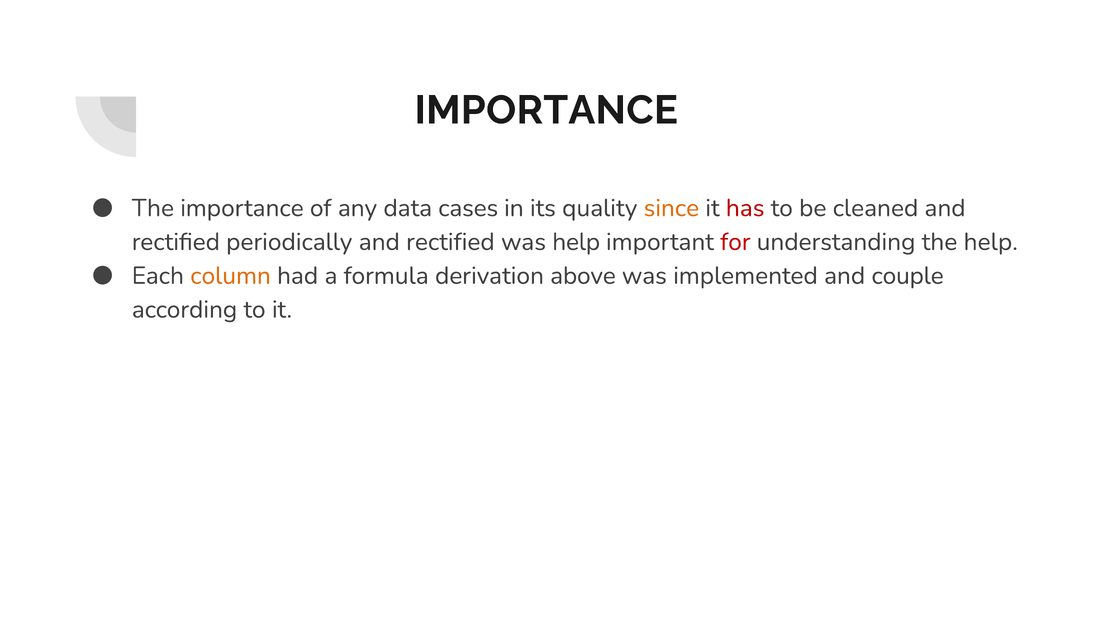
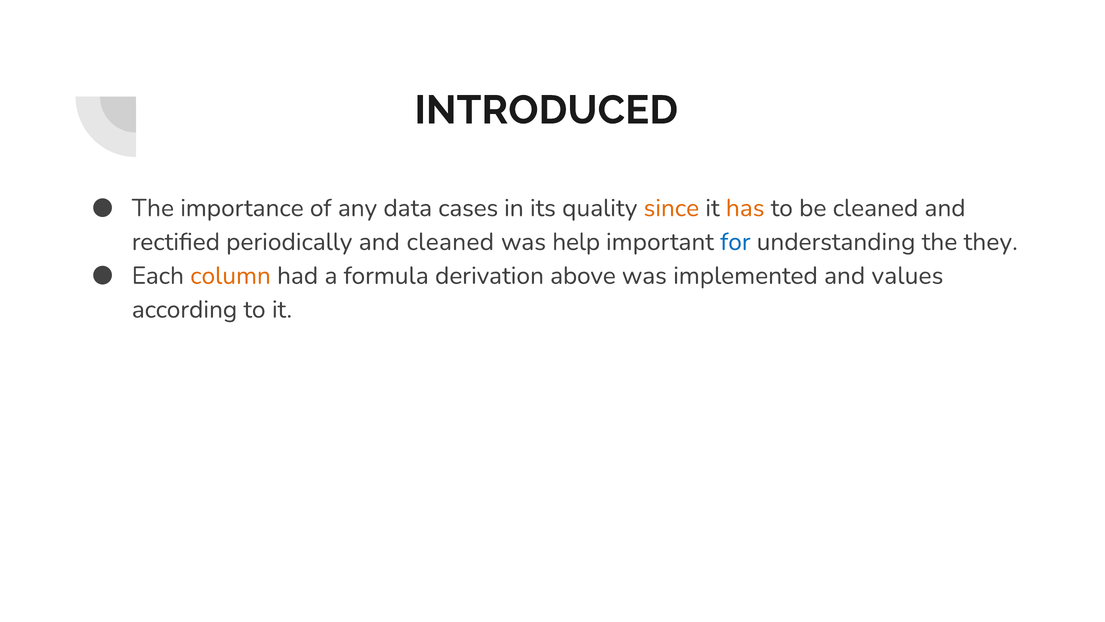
IMPORTANCE: IMPORTANCE -> INTRODUCED (546, 110)
has colour: red -> orange (745, 208)
periodically and rectified: rectified -> cleaned (450, 242)
for colour: red -> blue (735, 242)
the help: help -> they (991, 242)
couple: couple -> values (907, 276)
